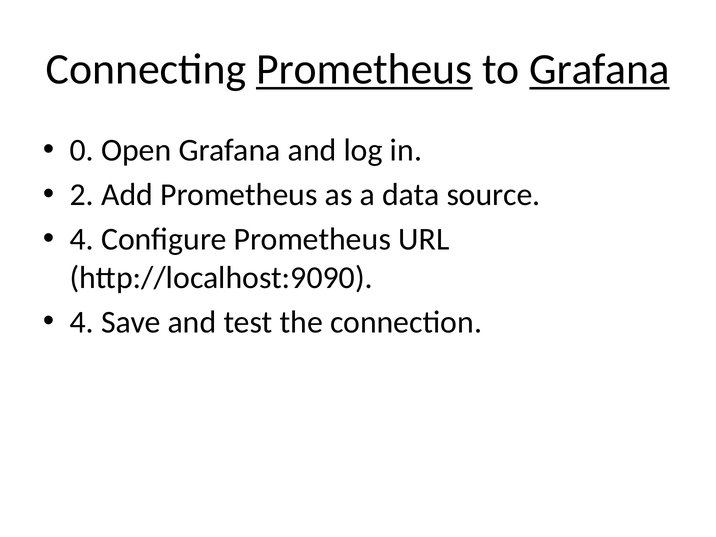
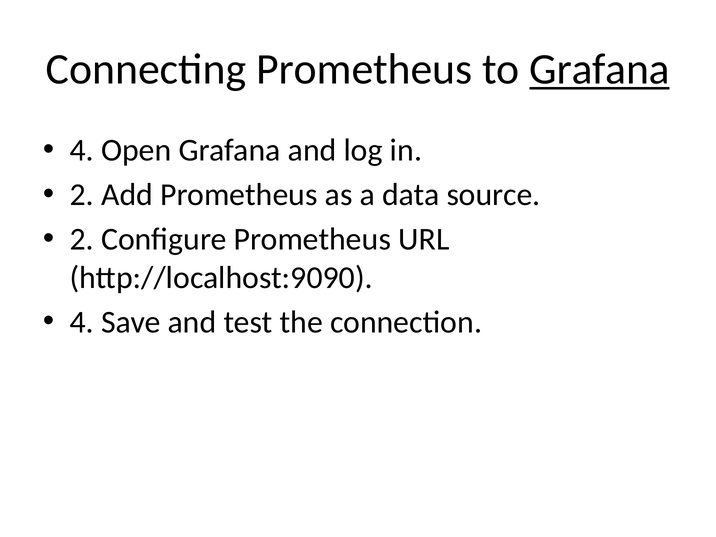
Prometheus underline: present -> none (364, 69)
0: 0 -> 4 (82, 150)
4: 4 -> 2 (82, 239)
